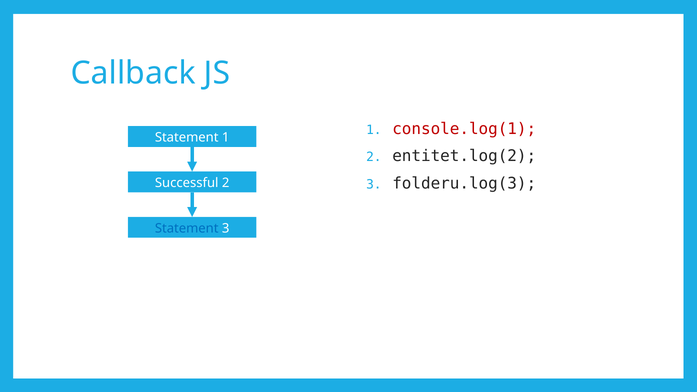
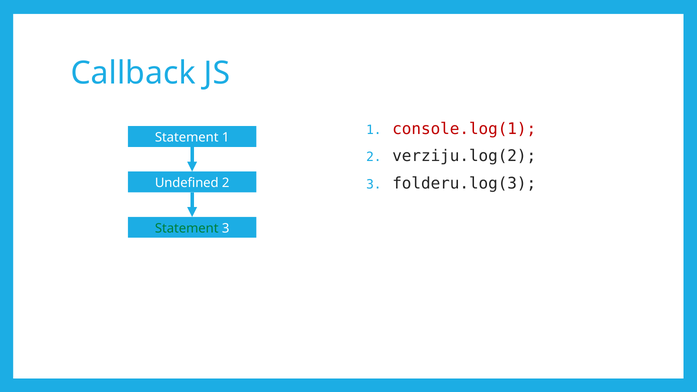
entitet.log(2: entitet.log(2 -> verziju.log(2 (464, 156)
Successful: Successful -> Undefined (187, 183)
Statement colour: blue -> green (187, 228)
